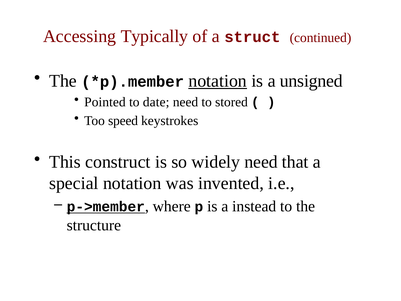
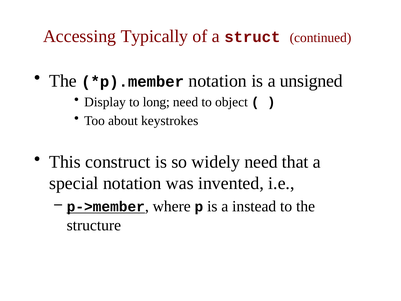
notation underline: present -> none (218, 81)
Pointed: Pointed -> Display (105, 102)
date: date -> long (156, 102)
stored: stored -> object (231, 102)
speed: speed -> about (123, 121)
